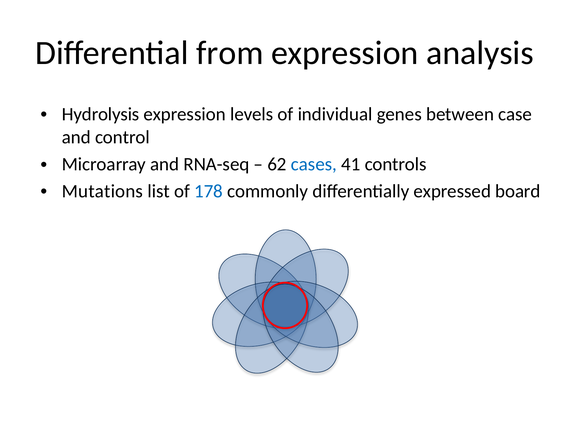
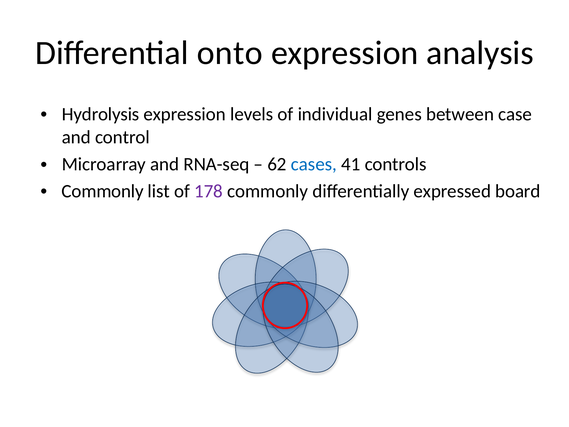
from: from -> onto (230, 53)
Mutations: Mutations -> Commonly (103, 191)
178 colour: blue -> purple (209, 191)
